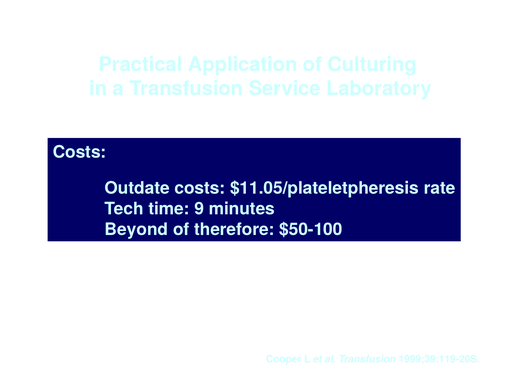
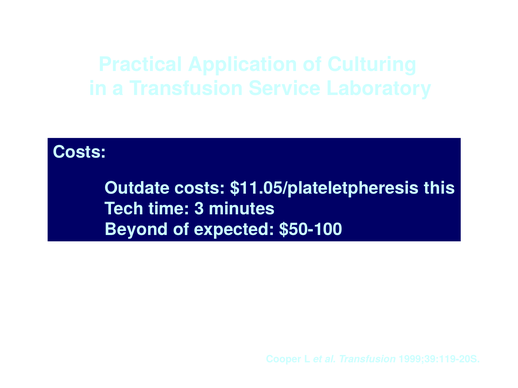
rate: rate -> this (439, 188)
9: 9 -> 3 (199, 209)
therefore: therefore -> expected (234, 230)
